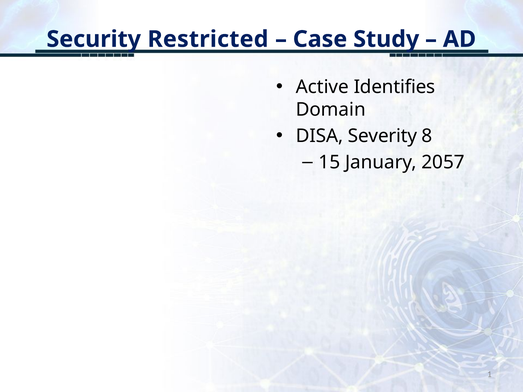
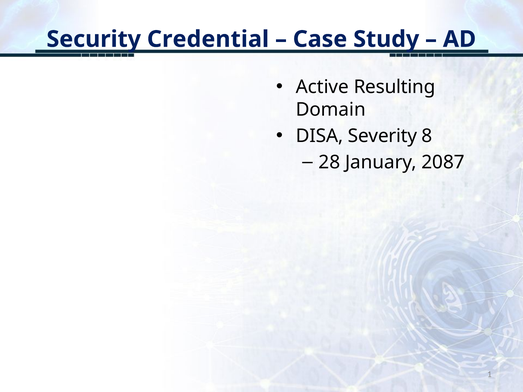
Restricted: Restricted -> Credential (208, 39)
Identifies: Identifies -> Resulting (395, 87)
15: 15 -> 28 (329, 162)
2057: 2057 -> 2087 (443, 162)
